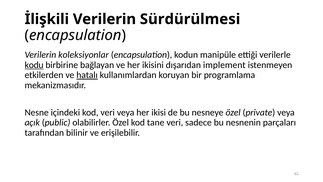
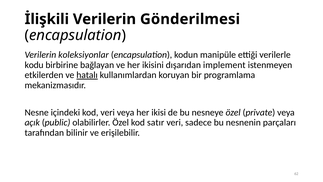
Sürdürülmesi: Sürdürülmesi -> Gönderilmesi (190, 19)
kodu underline: present -> none (34, 65)
tane: tane -> satır (156, 122)
